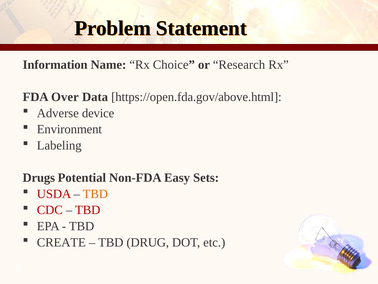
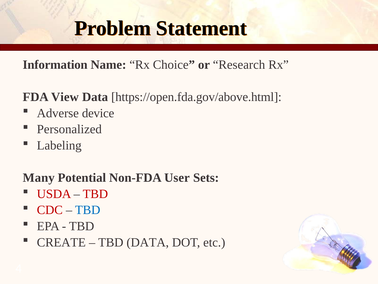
Over: Over -> View (65, 97)
Environment: Environment -> Personalized (69, 129)
Drugs: Drugs -> Many (39, 177)
Easy: Easy -> User (177, 177)
TBD colour: orange -> red (95, 194)
TBD colour: red -> blue (88, 210)
TBD DRUG: DRUG -> DATA (148, 242)
